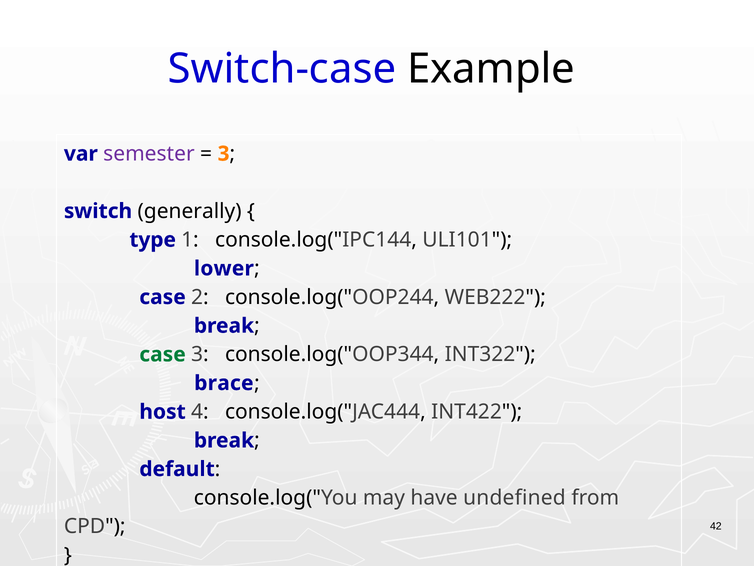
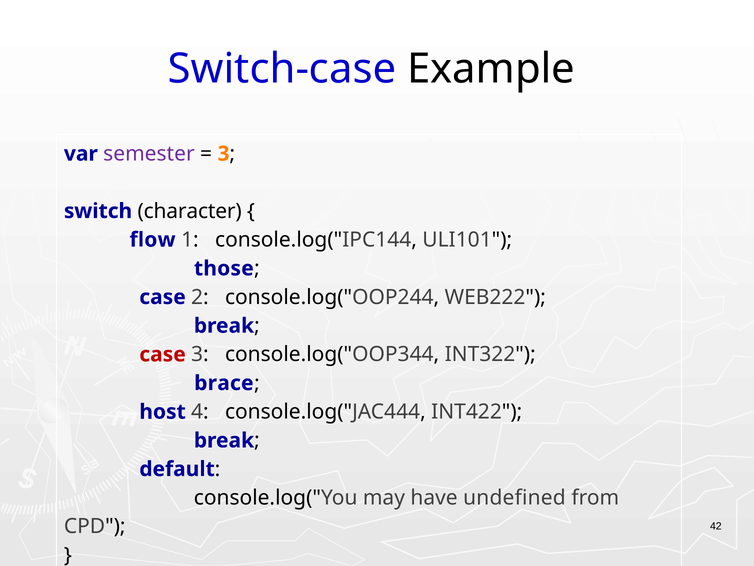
generally: generally -> character (190, 211)
type: type -> flow (153, 240)
lower: lower -> those (224, 268)
case colour: green -> red (163, 354)
